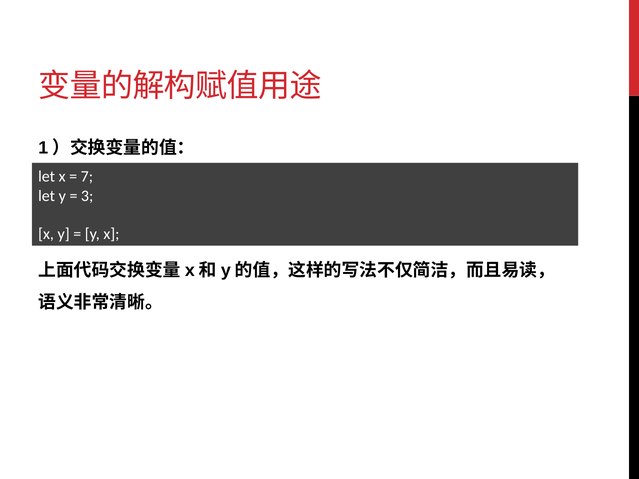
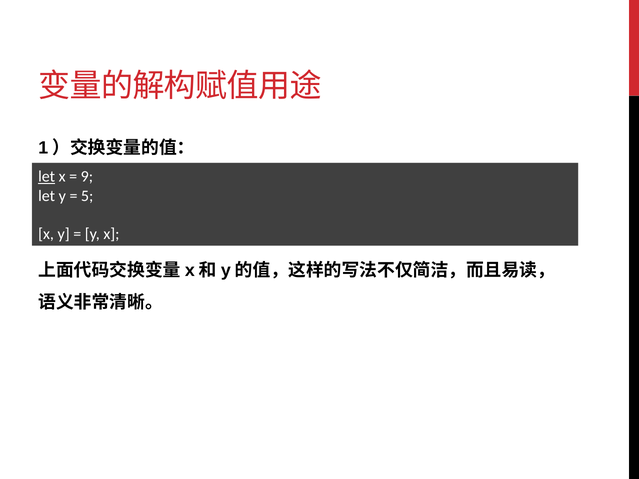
let underline: none -> present (47, 177)
7: 7 -> 9 (87, 177)
3: 3 -> 5 (87, 196)
